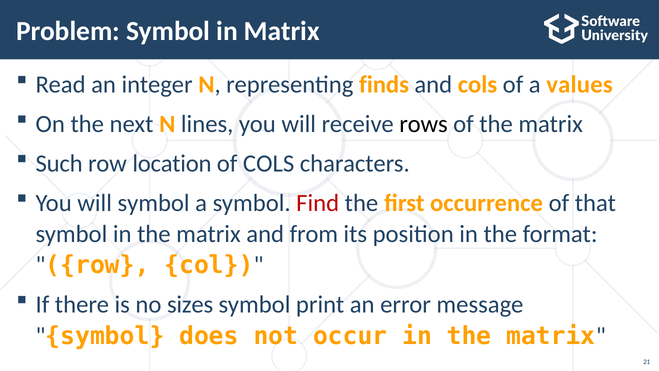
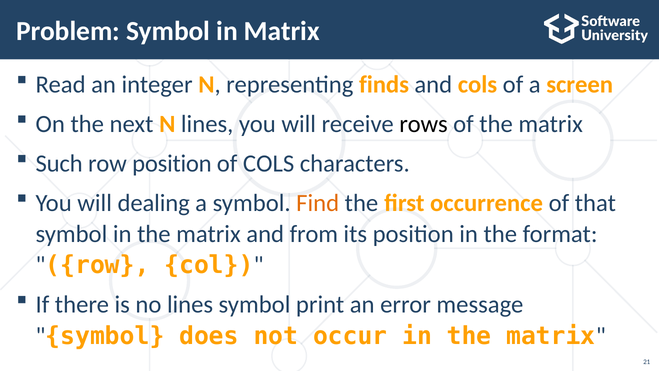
values: values -> screen (580, 85)
row location: location -> position (172, 163)
will symbol: symbol -> dealing (154, 203)
Find colour: red -> orange (318, 203)
no sizes: sizes -> lines (190, 304)
